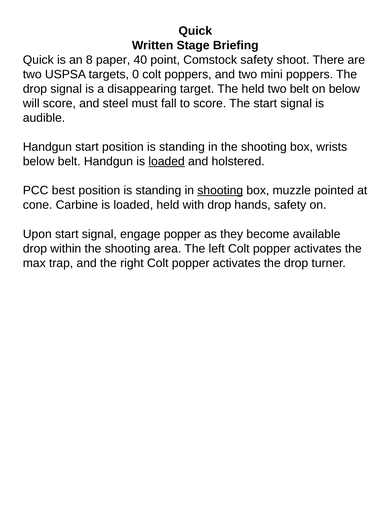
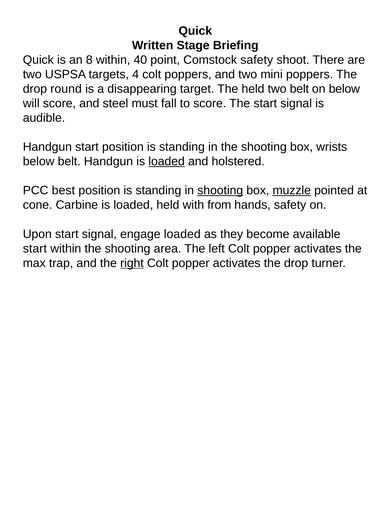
8 paper: paper -> within (113, 60)
0: 0 -> 4 (136, 74)
drop signal: signal -> round (66, 89)
muzzle underline: none -> present (292, 190)
with drop: drop -> from (219, 205)
engage popper: popper -> loaded (182, 234)
drop: drop -> start (35, 248)
right underline: none -> present (132, 263)
